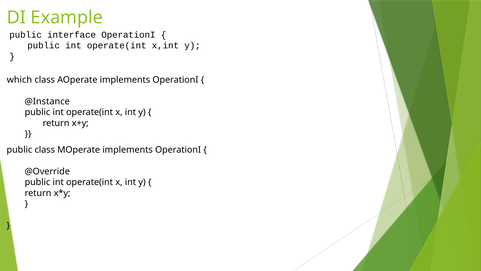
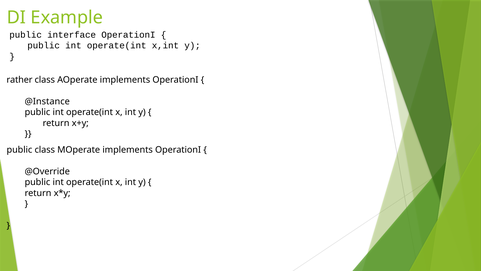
which: which -> rather (19, 80)
